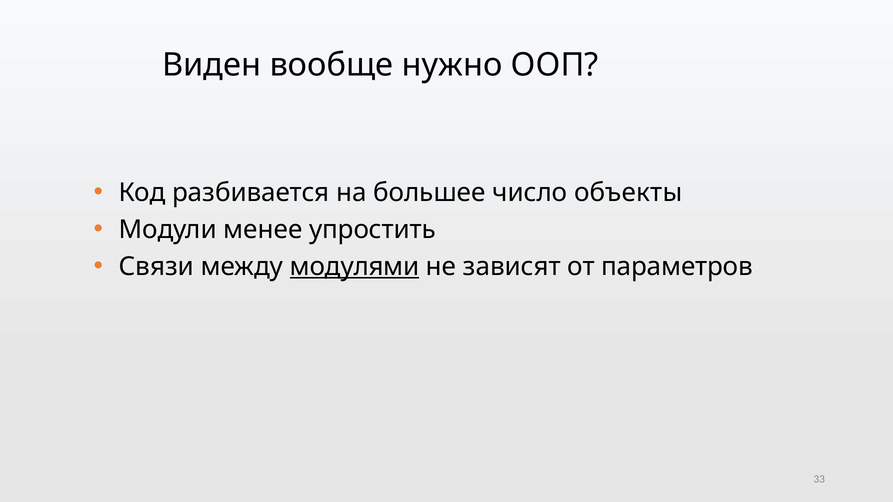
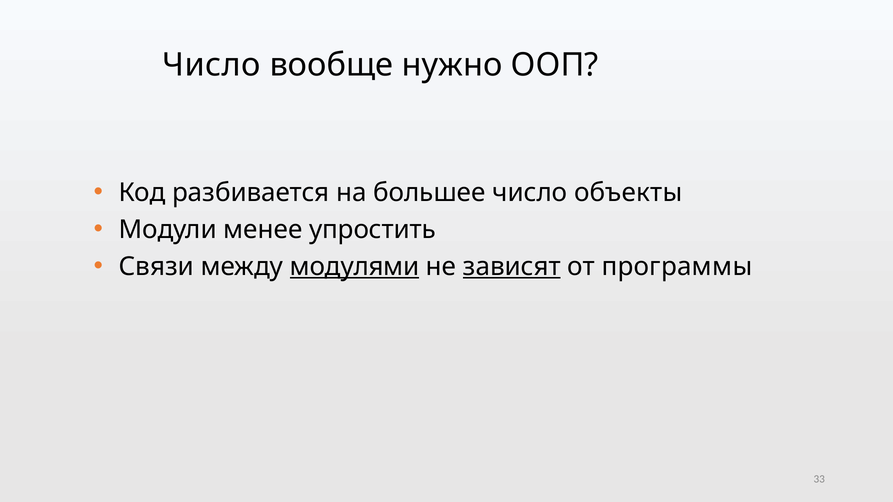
Виден: Виден -> Число (211, 65)
зависят underline: none -> present (512, 267)
параметров: параметров -> программы (677, 267)
